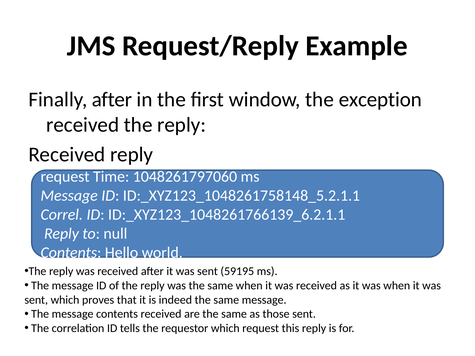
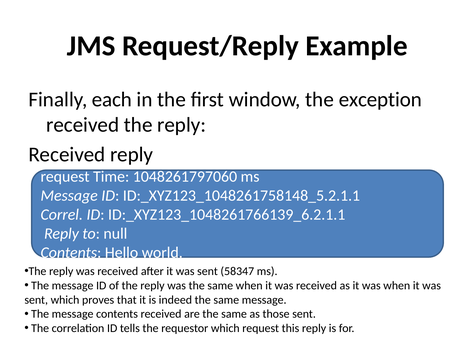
Finally after: after -> each (112, 100)
59195: 59195 -> 58347 (237, 272)
